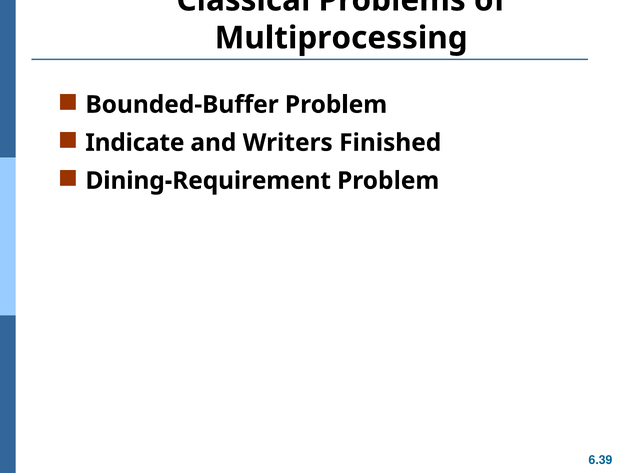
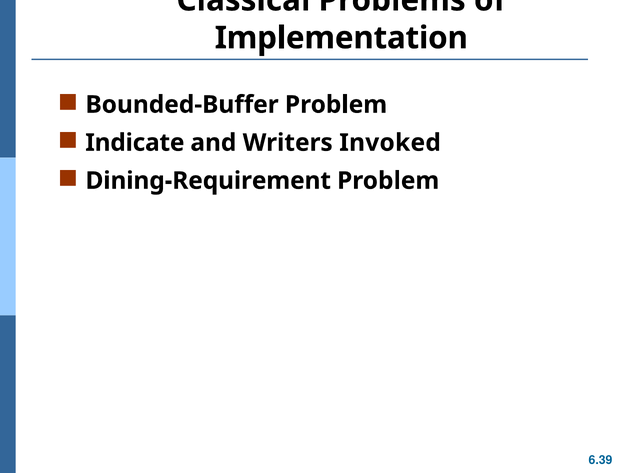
Multiprocessing: Multiprocessing -> Implementation (341, 38)
Finished: Finished -> Invoked (390, 143)
